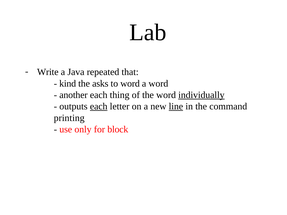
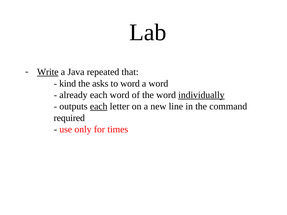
Write underline: none -> present (48, 72)
another: another -> already (73, 95)
each thing: thing -> word (120, 95)
line underline: present -> none (176, 107)
printing: printing -> required (69, 118)
block: block -> times (118, 129)
